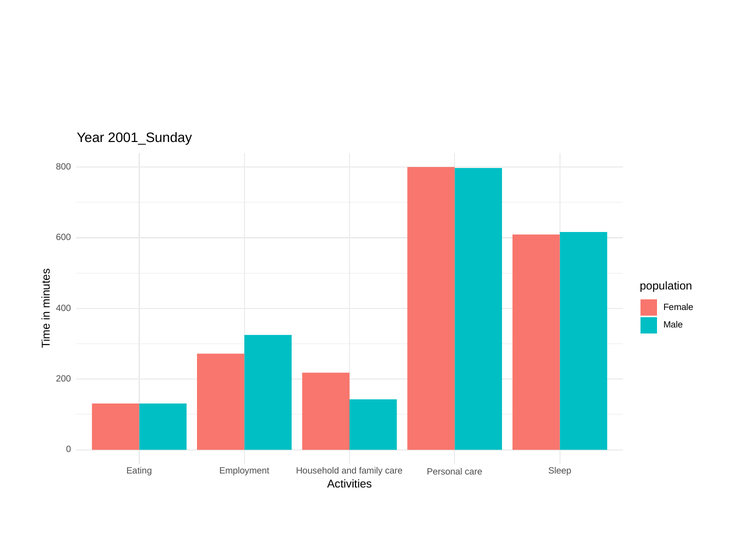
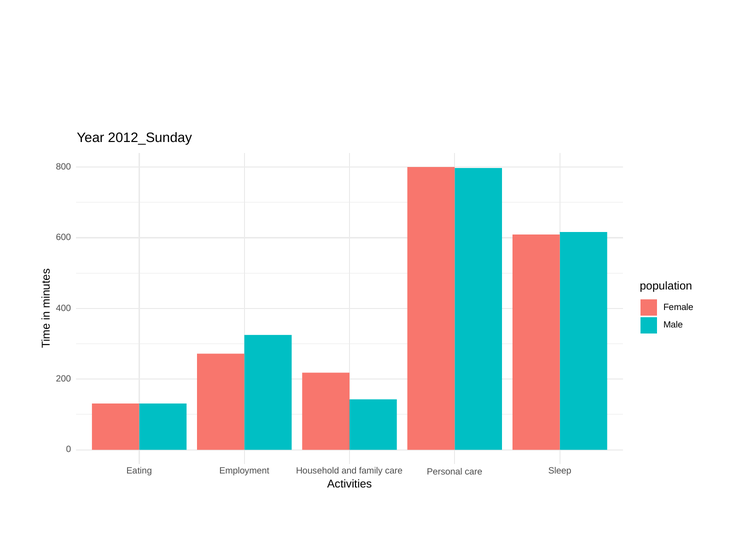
2001_Sunday: 2001_Sunday -> 2012_Sunday (150, 138)
